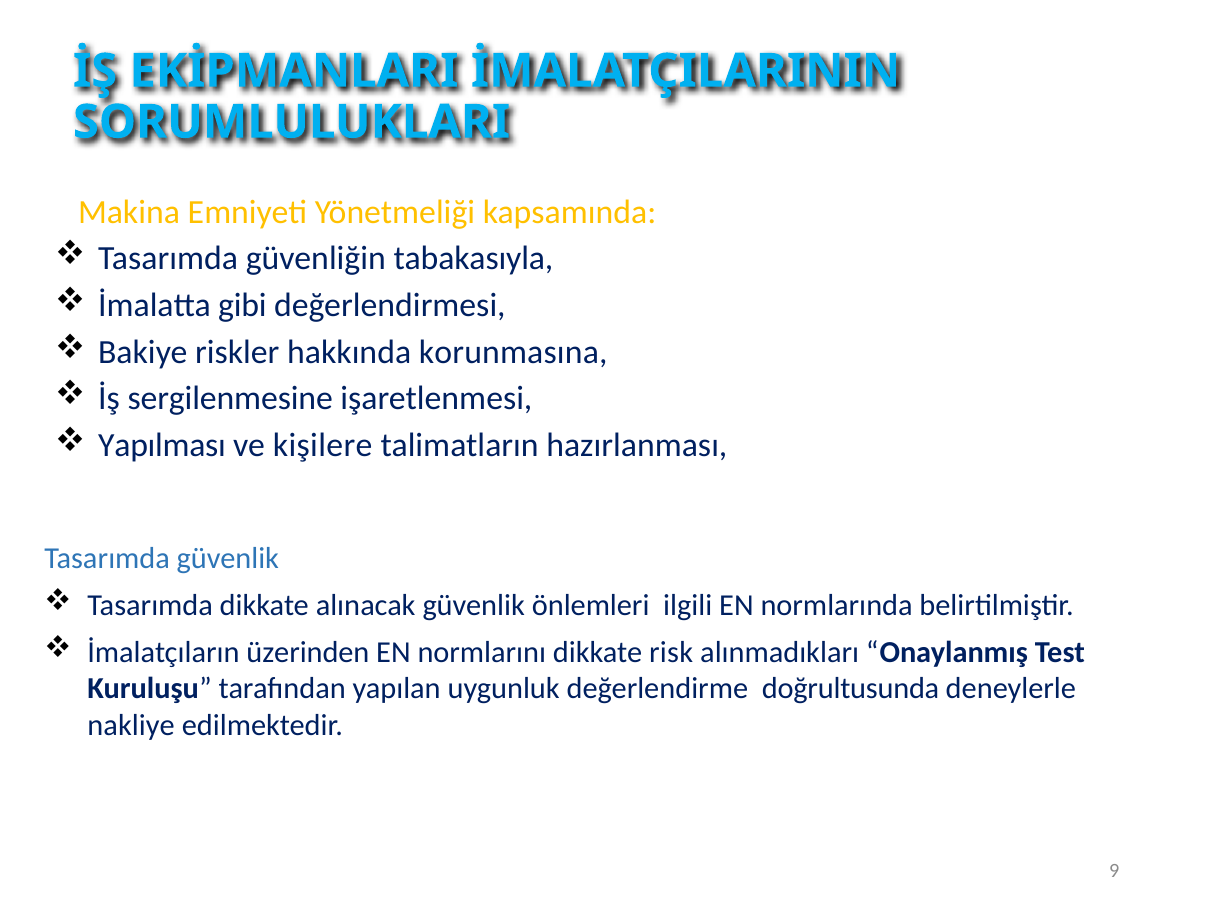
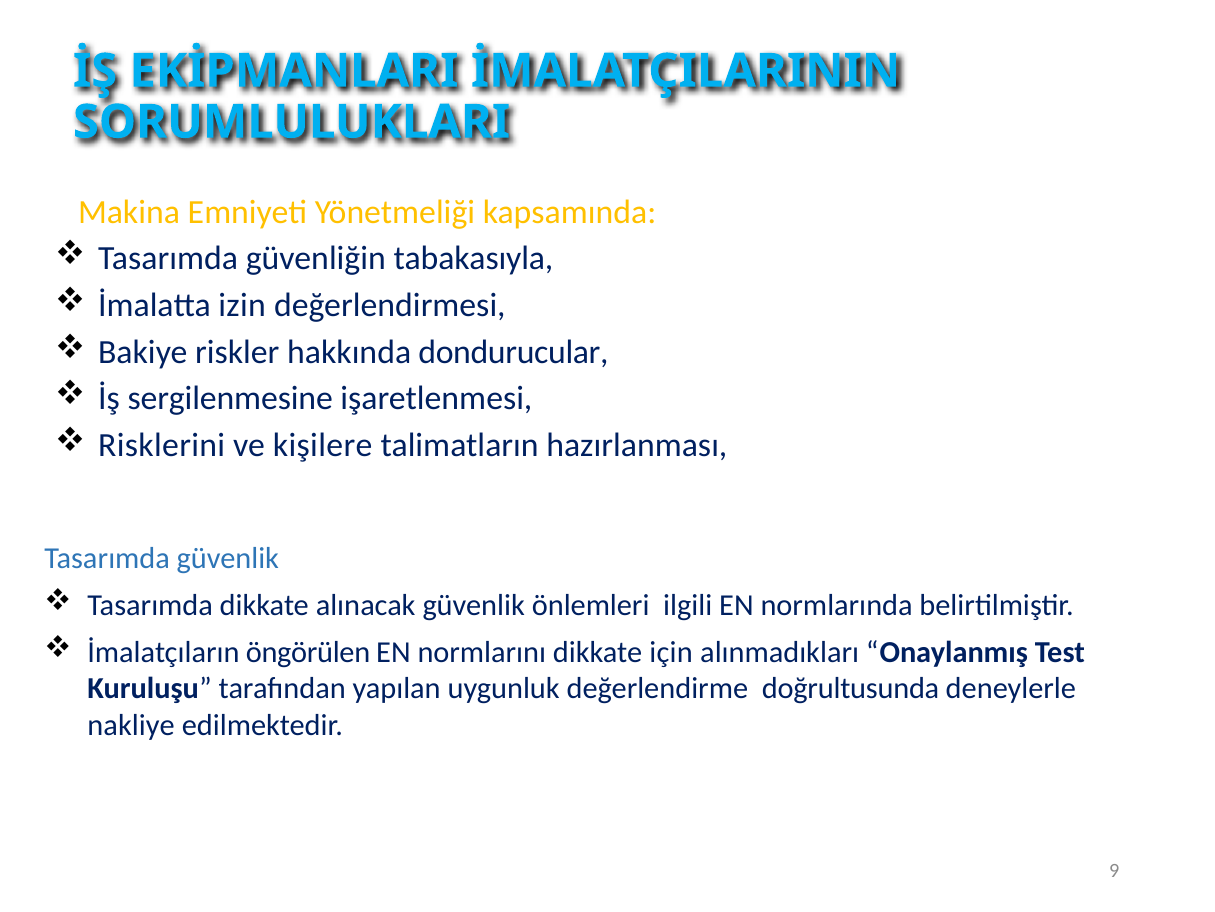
gibi: gibi -> izin (242, 305)
korunmasına: korunmasına -> dondurucular (513, 352)
Yapılması: Yapılması -> Risklerini (162, 445)
üzerinden: üzerinden -> öngörülen (308, 652)
risk: risk -> için (671, 652)
